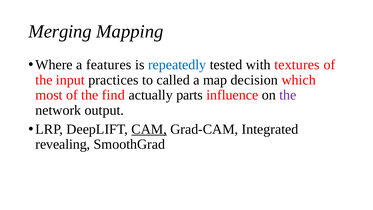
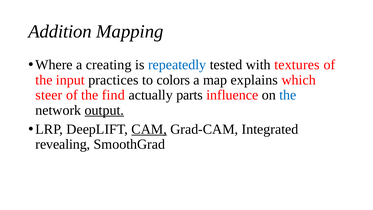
Merging: Merging -> Addition (60, 31)
features: features -> creating (109, 65)
called: called -> colors (173, 80)
decision: decision -> explains (254, 80)
most: most -> steer (49, 95)
the colour: purple -> blue (288, 95)
output underline: none -> present (104, 110)
